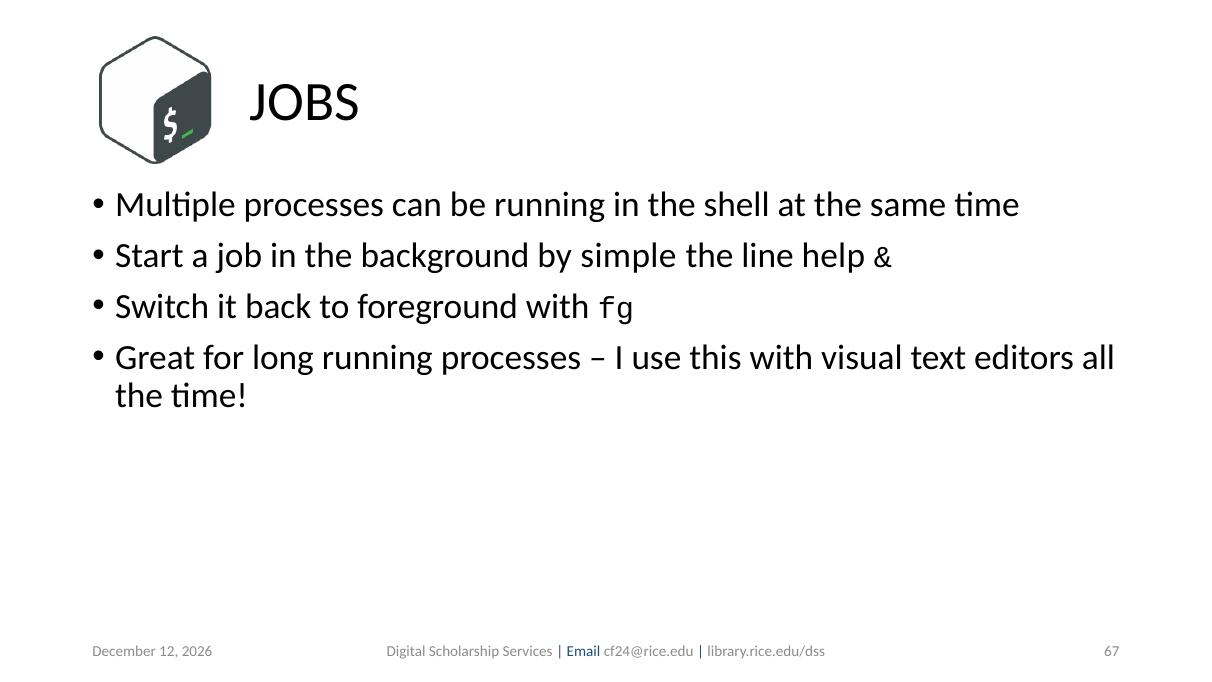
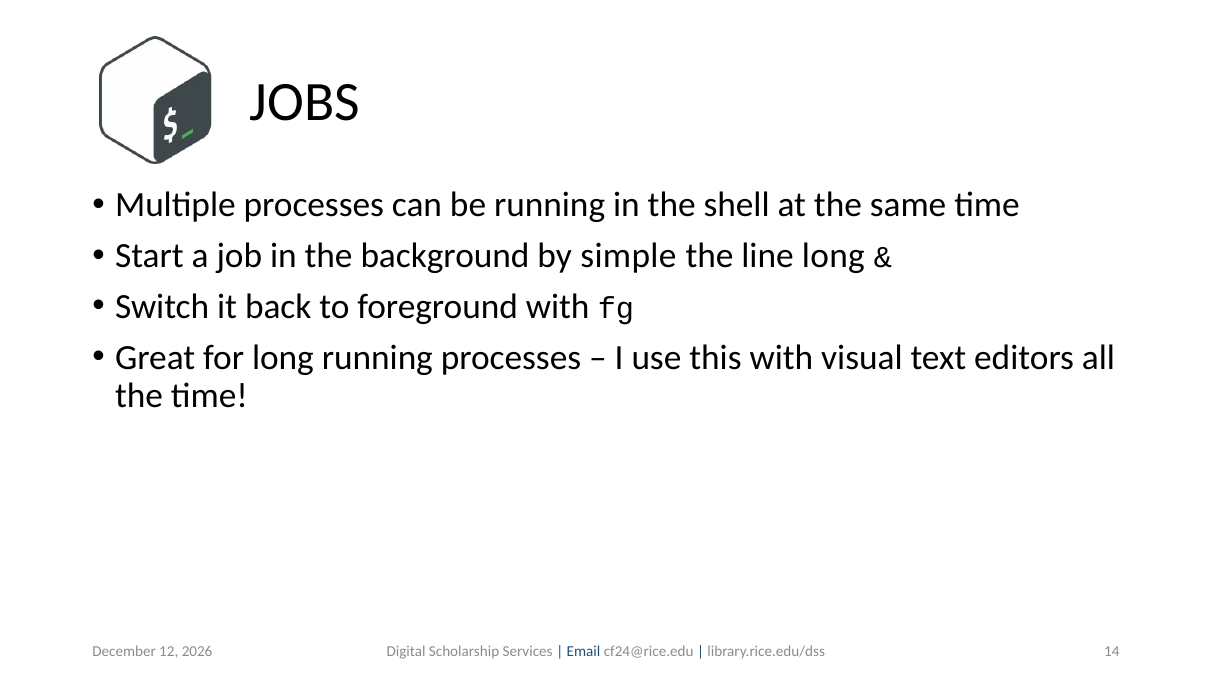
line help: help -> long (833, 256)
67: 67 -> 14 (1112, 651)
